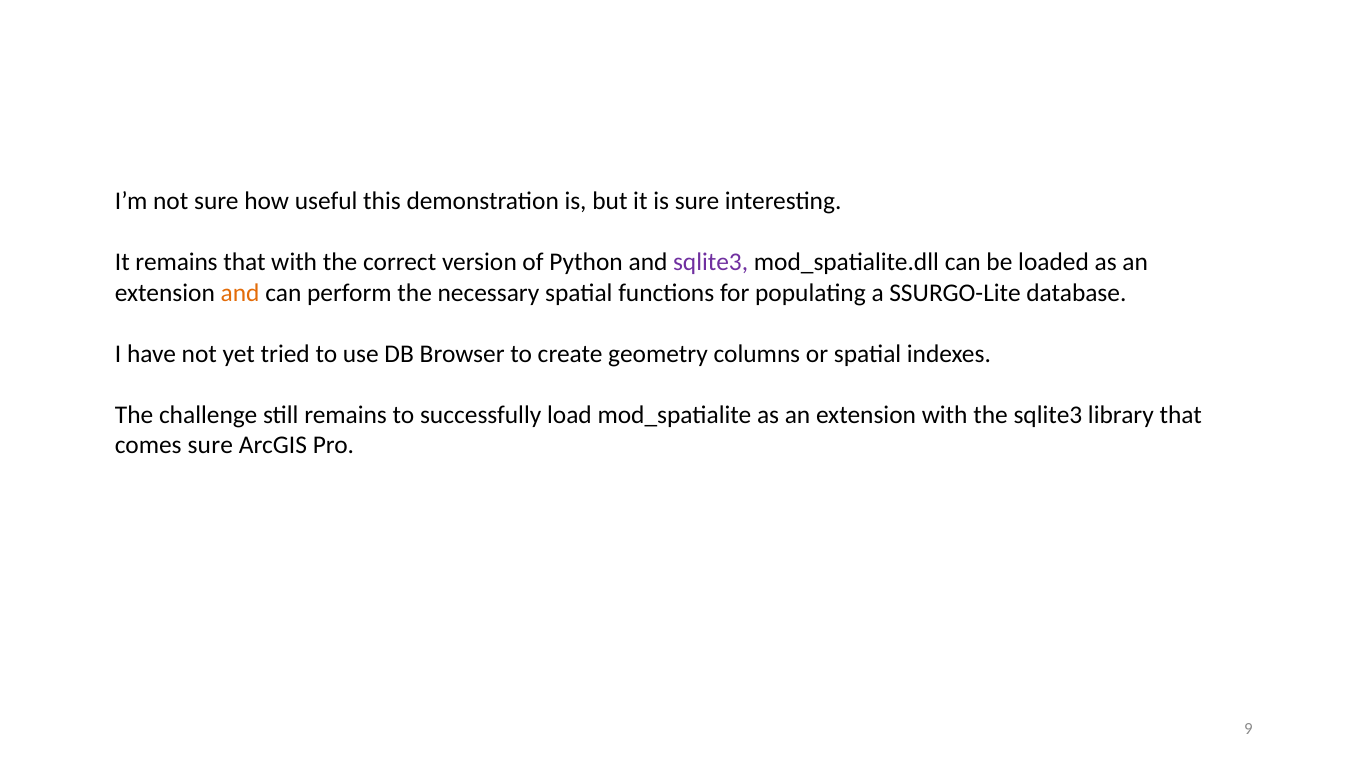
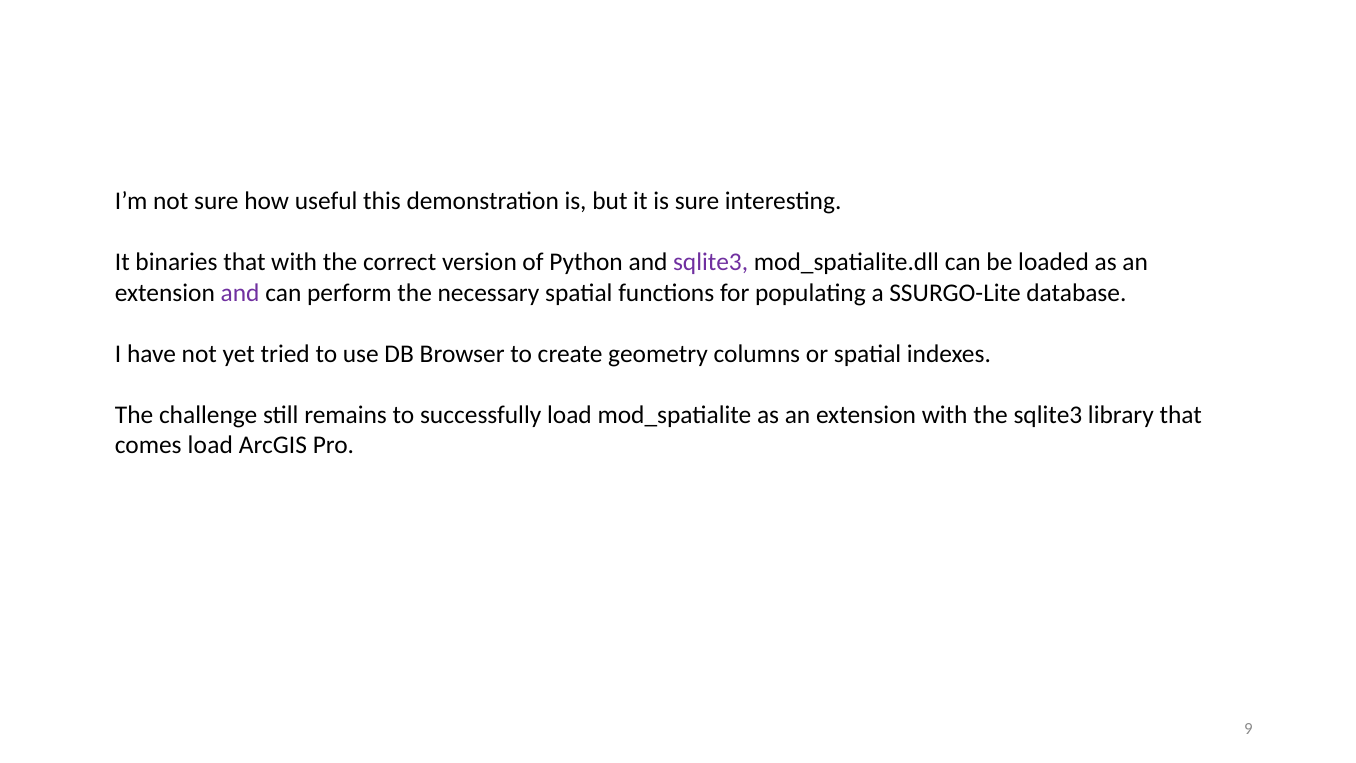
It remains: remains -> binaries (176, 262)
and colour: orange -> purple (240, 293)
comes sure: sure -> load (210, 445)
